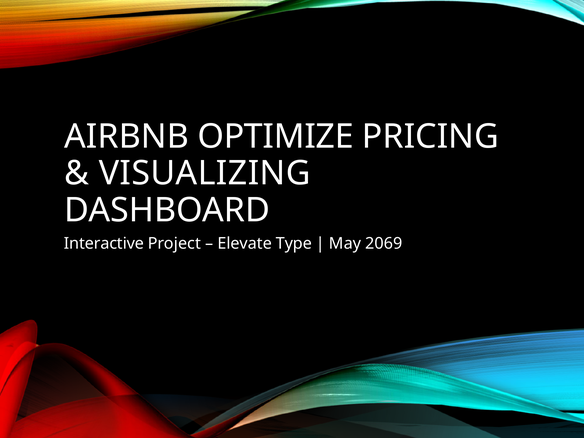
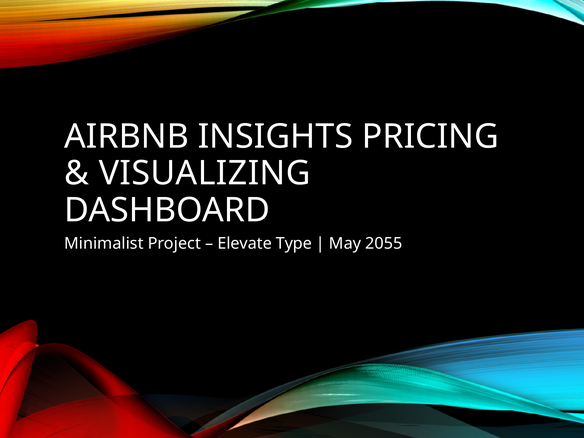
OPTIMIZE: OPTIMIZE -> INSIGHTS (275, 137)
Interactive: Interactive -> Minimalist (104, 244)
2069: 2069 -> 2055 (384, 244)
